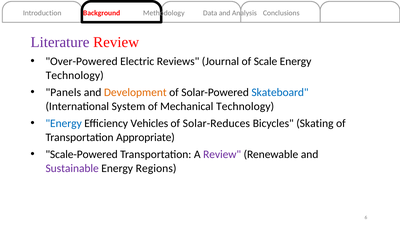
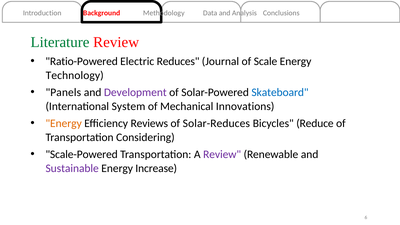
Literature colour: purple -> green (60, 42)
Over-Powered: Over-Powered -> Ratio-Powered (82, 61)
Reviews: Reviews -> Reduces (178, 61)
Development colour: orange -> purple (135, 92)
Mechanical Technology: Technology -> Innovations (245, 106)
Energy colour: blue -> orange (64, 123)
Vehicles: Vehicles -> Reviews (149, 123)
Skating: Skating -> Reduce (315, 123)
Appropriate: Appropriate -> Considering (145, 137)
Regions: Regions -> Increase (156, 168)
